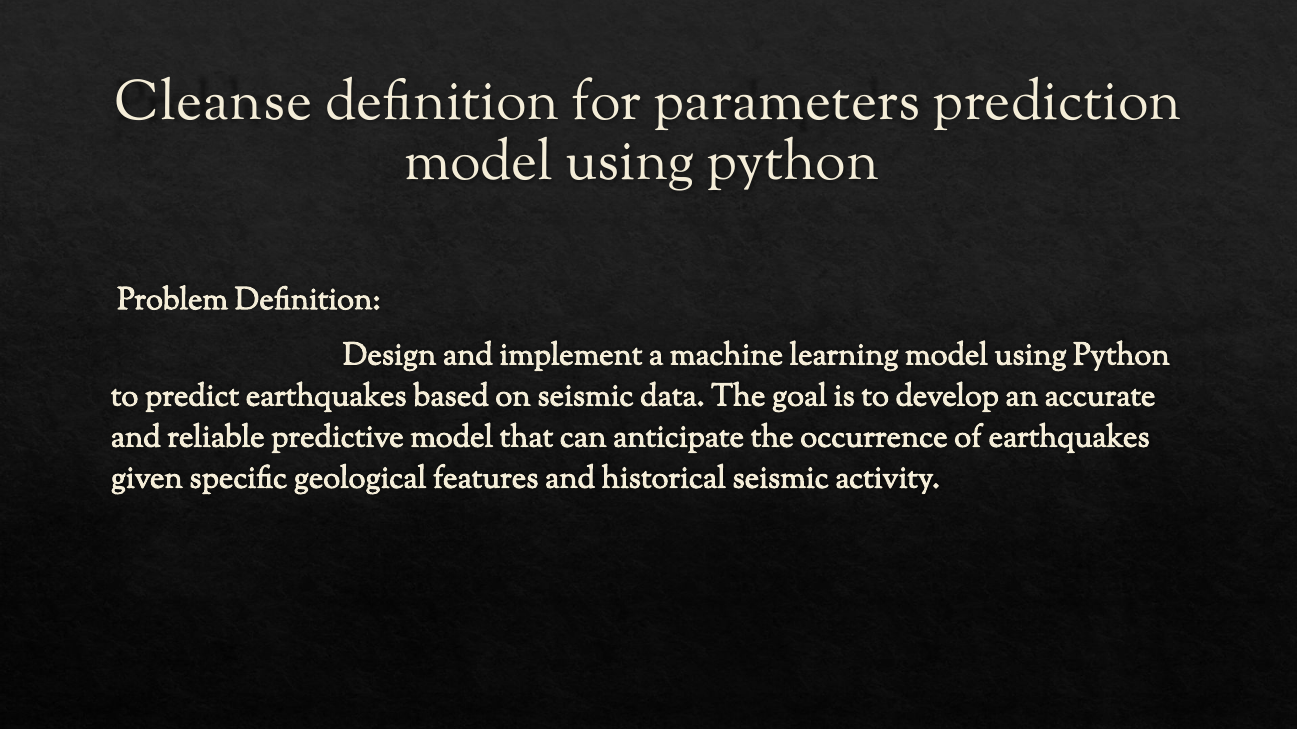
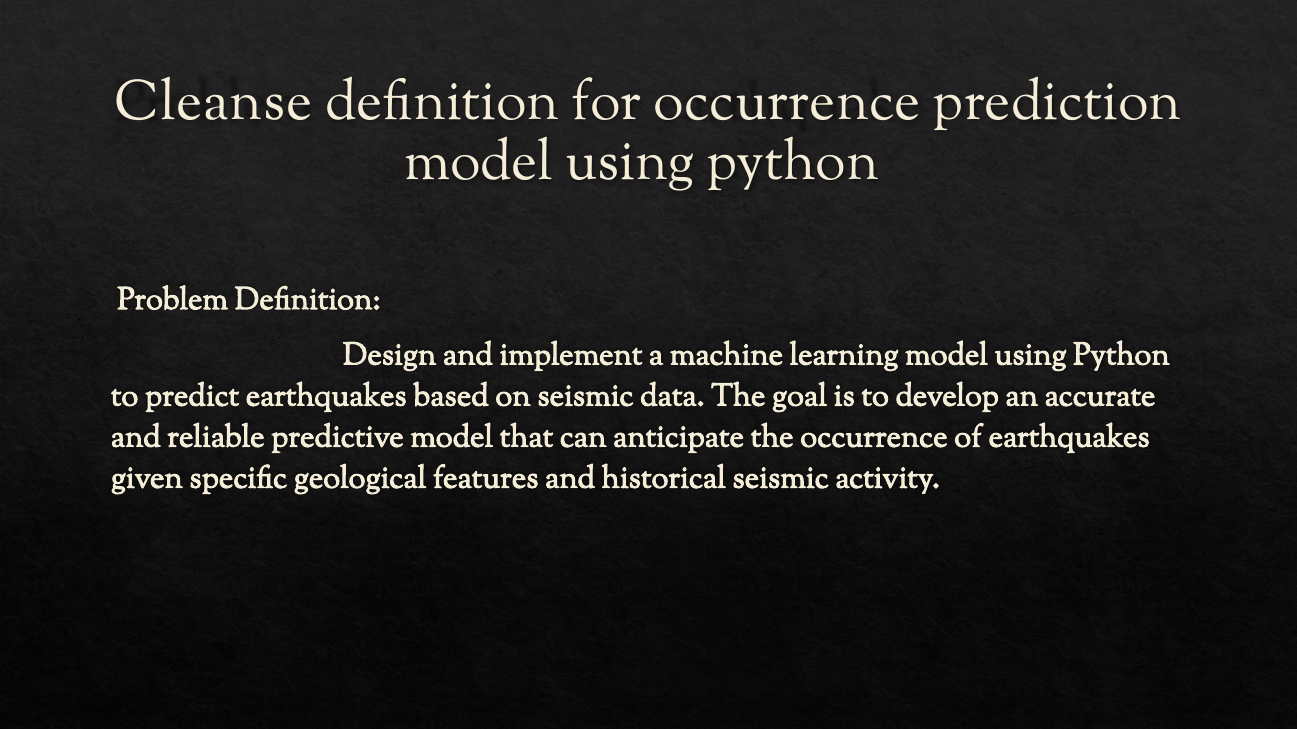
for parameters: parameters -> occurrence (787, 101)
